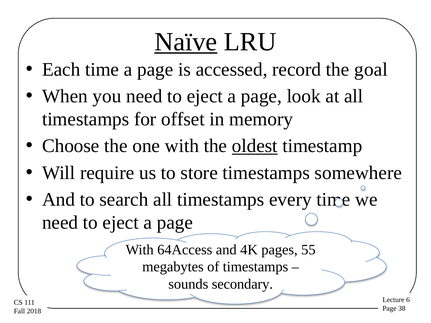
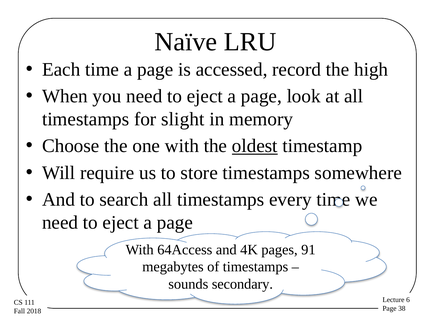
Naïve underline: present -> none (186, 42)
goal: goal -> high (371, 69)
offset: offset -> slight (183, 119)
55: 55 -> 91 (308, 250)
